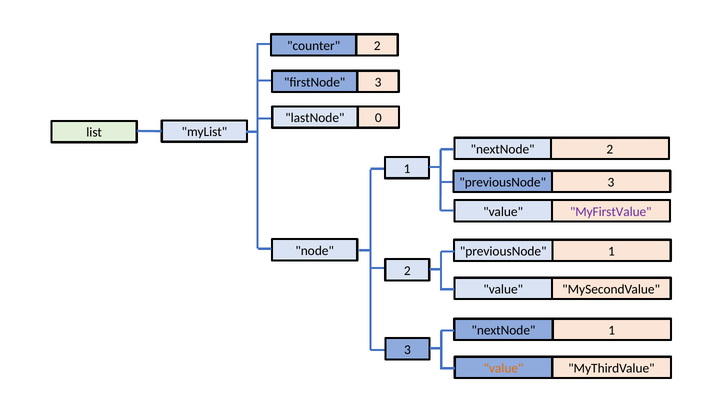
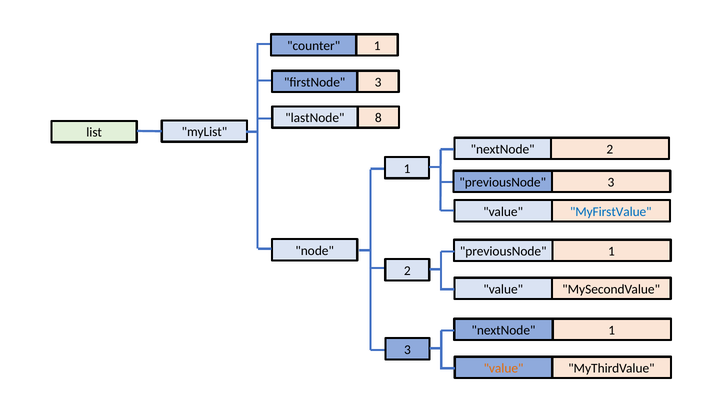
counter 2: 2 -> 1 (377, 46)
0: 0 -> 8 (378, 118)
MyFirstValue colour: purple -> blue (611, 212)
